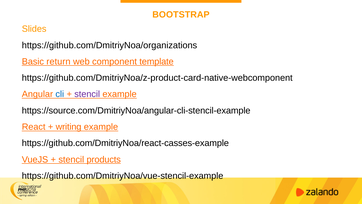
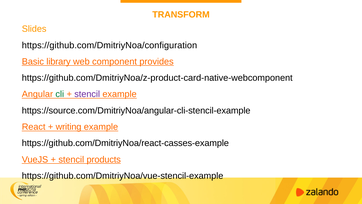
BOOTSTRAP: BOOTSTRAP -> TRANSFORM (181, 15)
https://github.com/DmitriyNoa/organizations: https://github.com/DmitriyNoa/organizations -> https://github.com/DmitriyNoa/configuration (109, 45)
return: return -> library (59, 61)
template: template -> provides (157, 61)
cli colour: blue -> green (60, 94)
